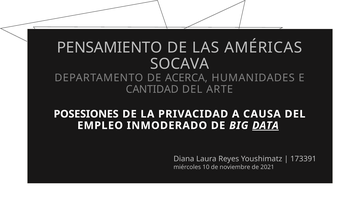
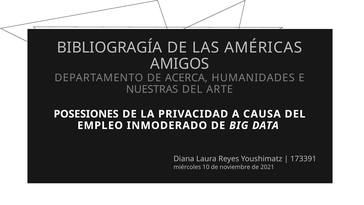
PENSAMIENTO: PENSAMIENTO -> BIBLIOGRAGÍA (110, 47)
SOCAVA: SOCAVA -> AMIGOS (180, 64)
CANTIDAD: CANTIDAD -> NUESTRAS (152, 89)
DATA underline: present -> none (265, 125)
